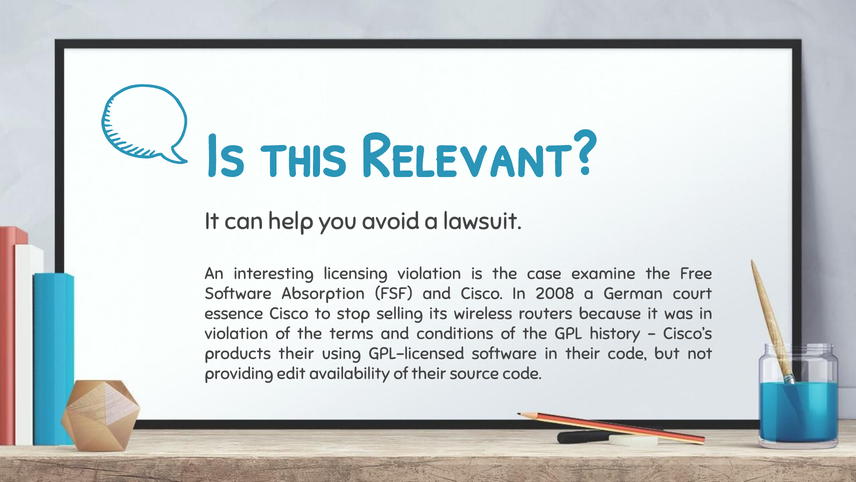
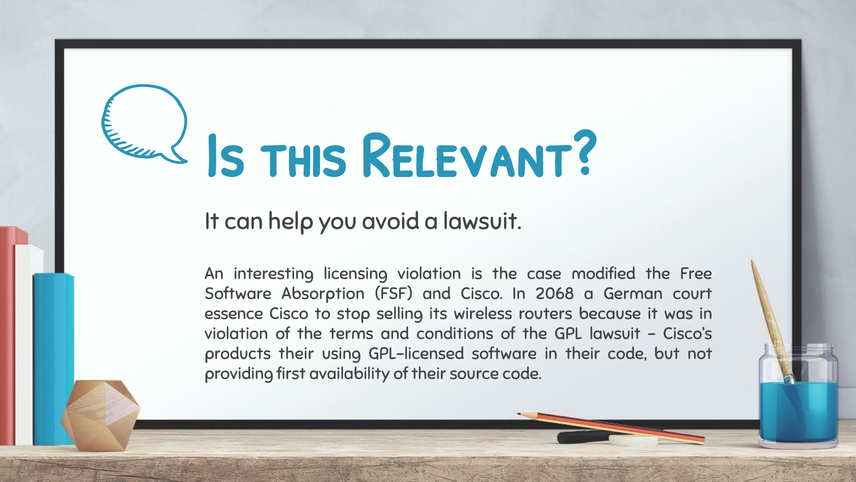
examine: examine -> modified (603, 274)
2008: 2008 -> 2068 (555, 294)
GPL history: history -> lawsuit (615, 334)
edit: edit -> first (291, 374)
